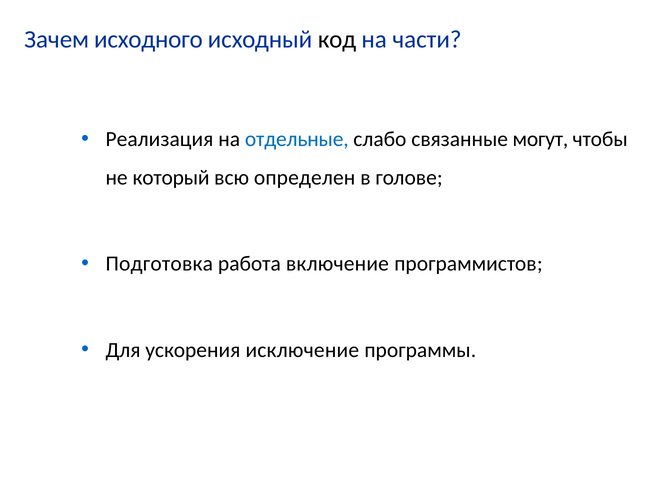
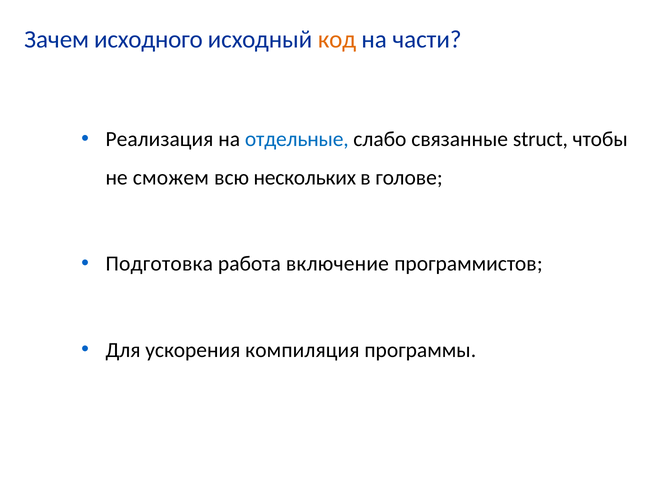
код colour: black -> orange (337, 39)
могут: могут -> struct (540, 139)
который: который -> сможем (171, 178)
определен: определен -> нескольких (305, 178)
исключение: исключение -> компиляция (302, 350)
